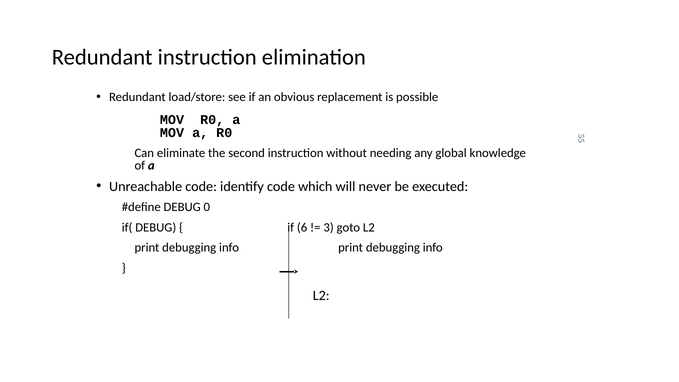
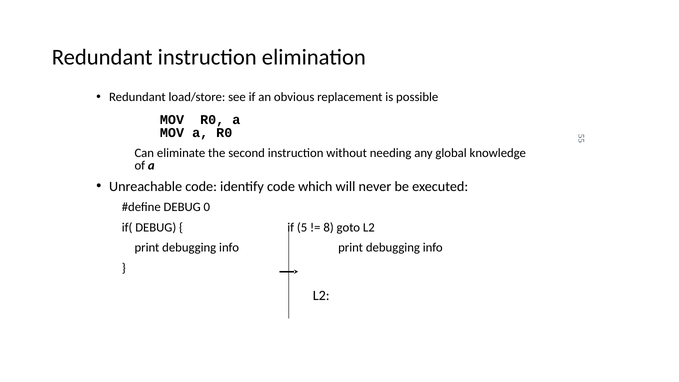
if 6: 6 -> 5 (302, 227)
3: 3 -> 8 (329, 227)
